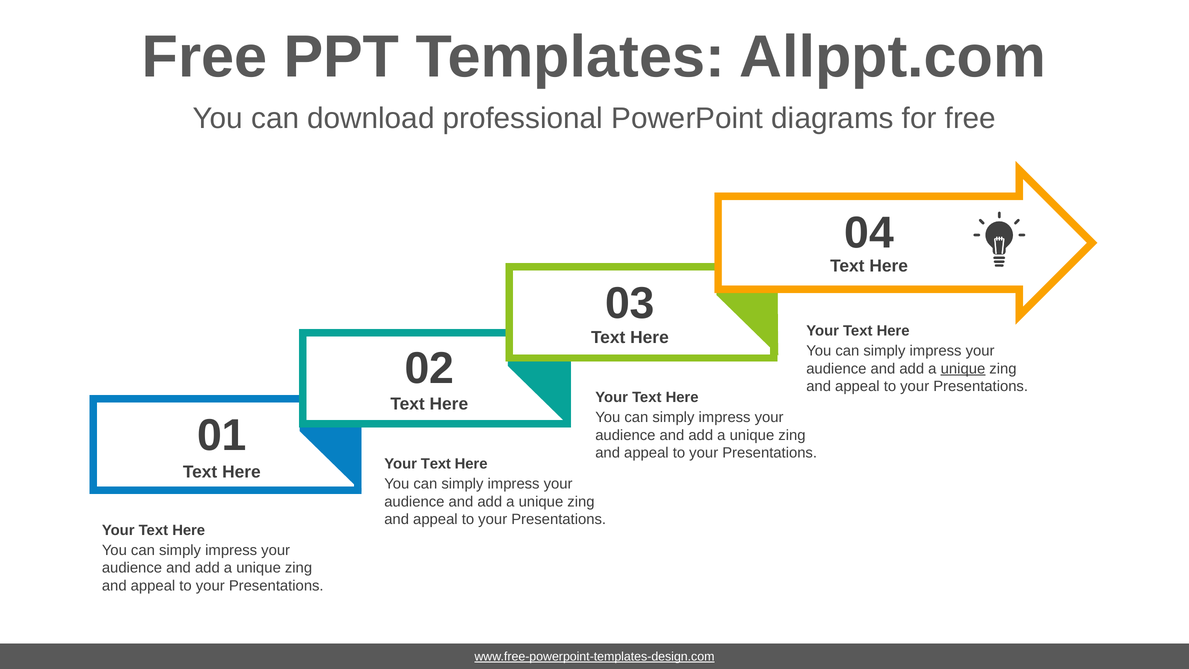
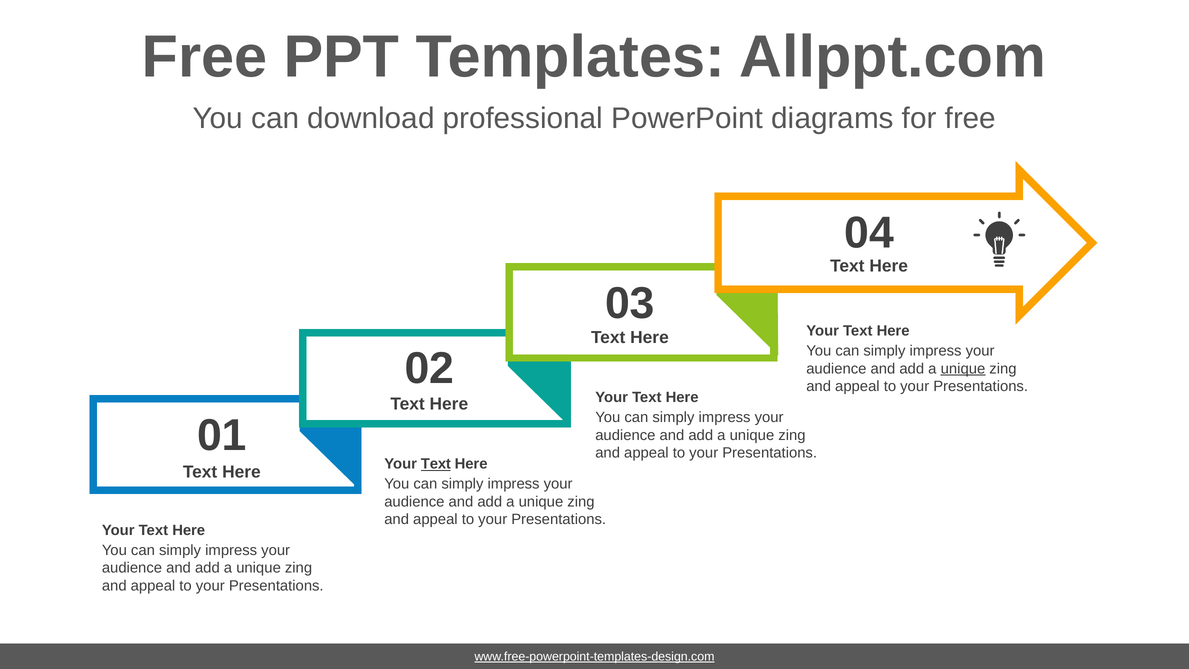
Text underline: none -> present (436, 464)
